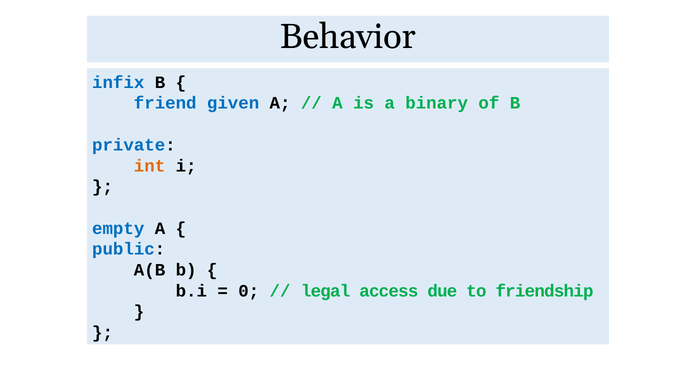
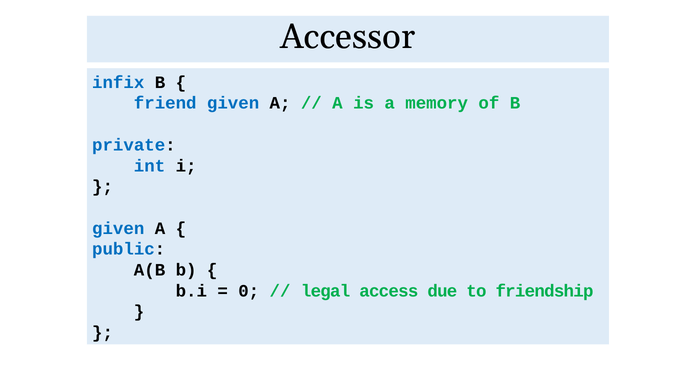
Behavior: Behavior -> Accessor (348, 37)
binary: binary -> memory (437, 103)
int colour: orange -> blue (150, 166)
empty: empty -> given (118, 229)
